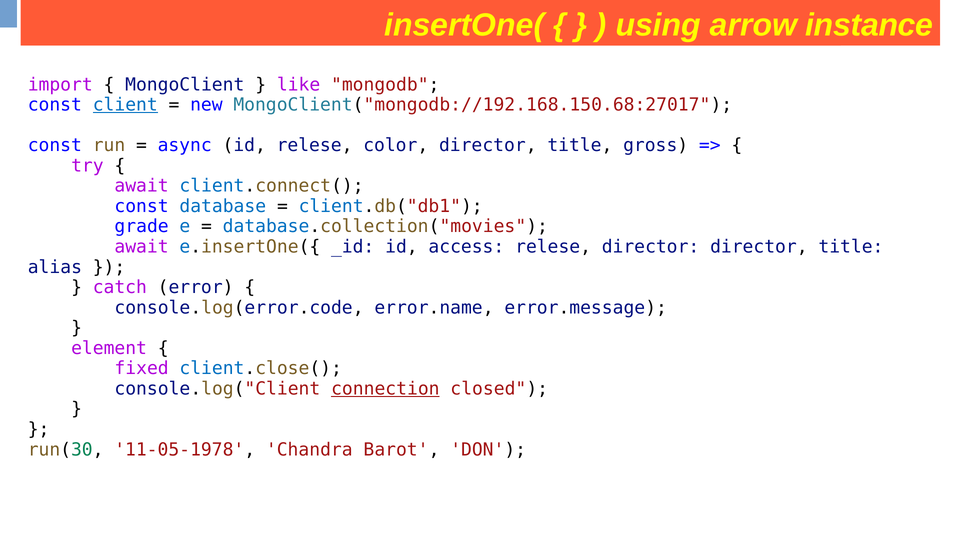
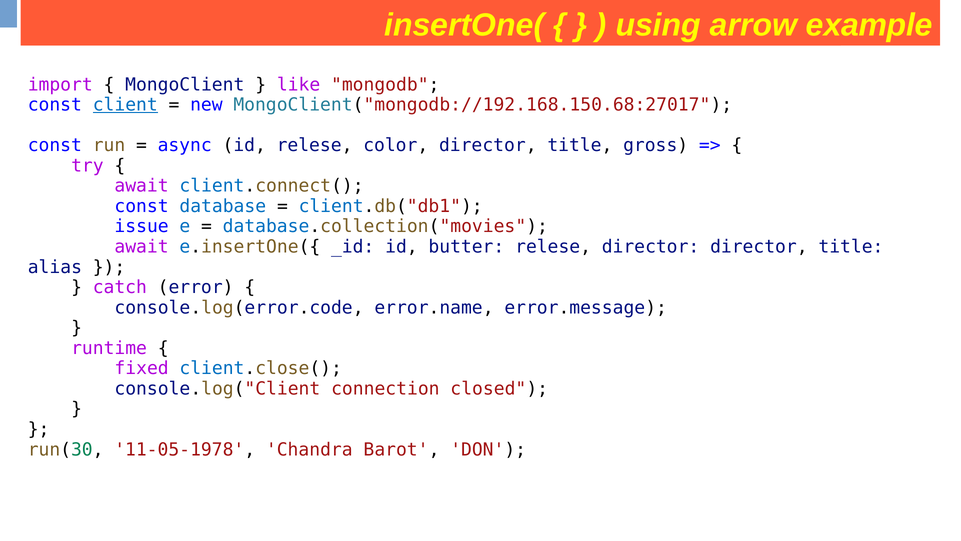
instance: instance -> example (869, 25)
grade: grade -> issue (142, 226)
access: access -> butter (466, 247)
element: element -> runtime (109, 348)
connection underline: present -> none (385, 388)
